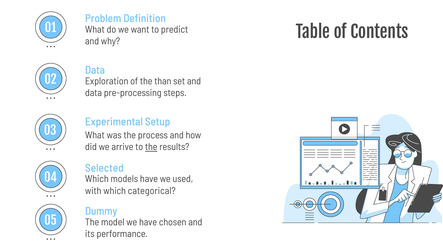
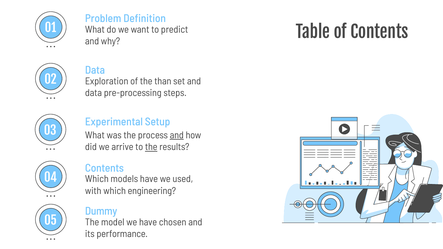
and underline: none -> present (177, 135)
Selected: Selected -> Contents (104, 168)
categorical: categorical -> engineering (152, 191)
